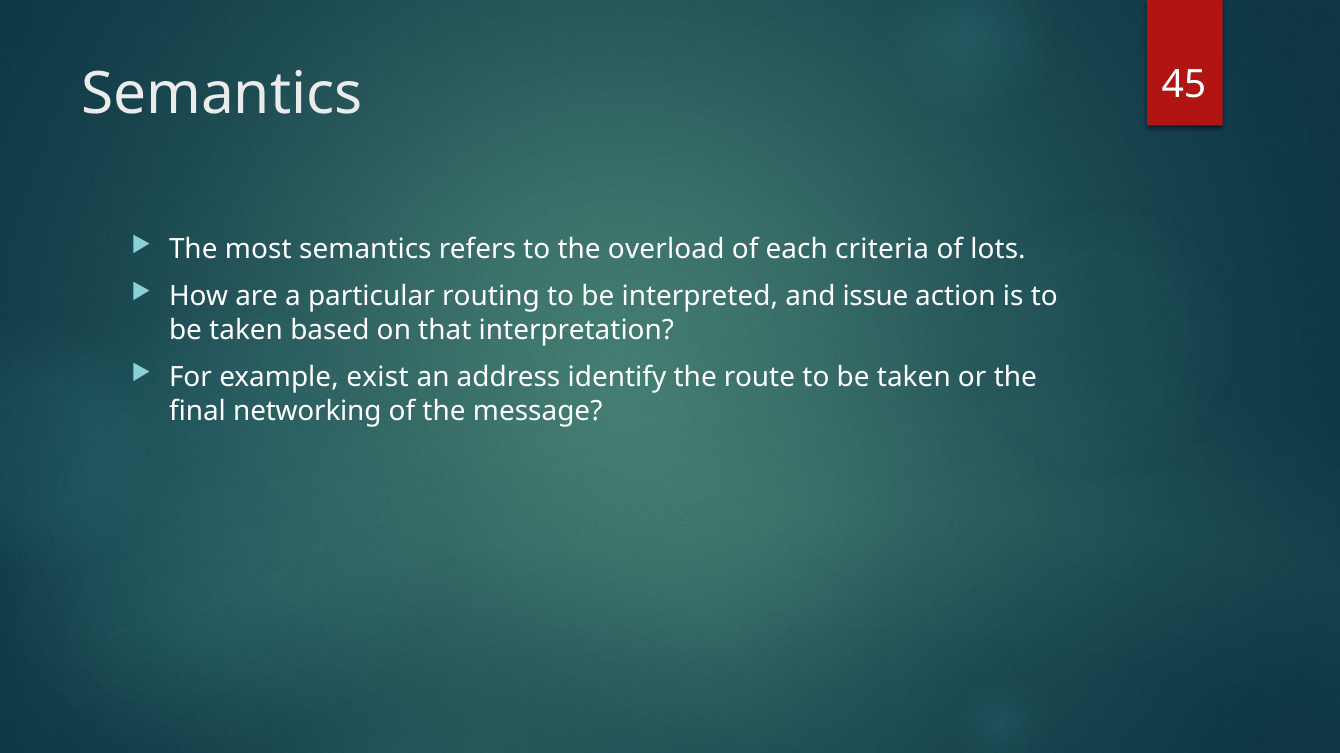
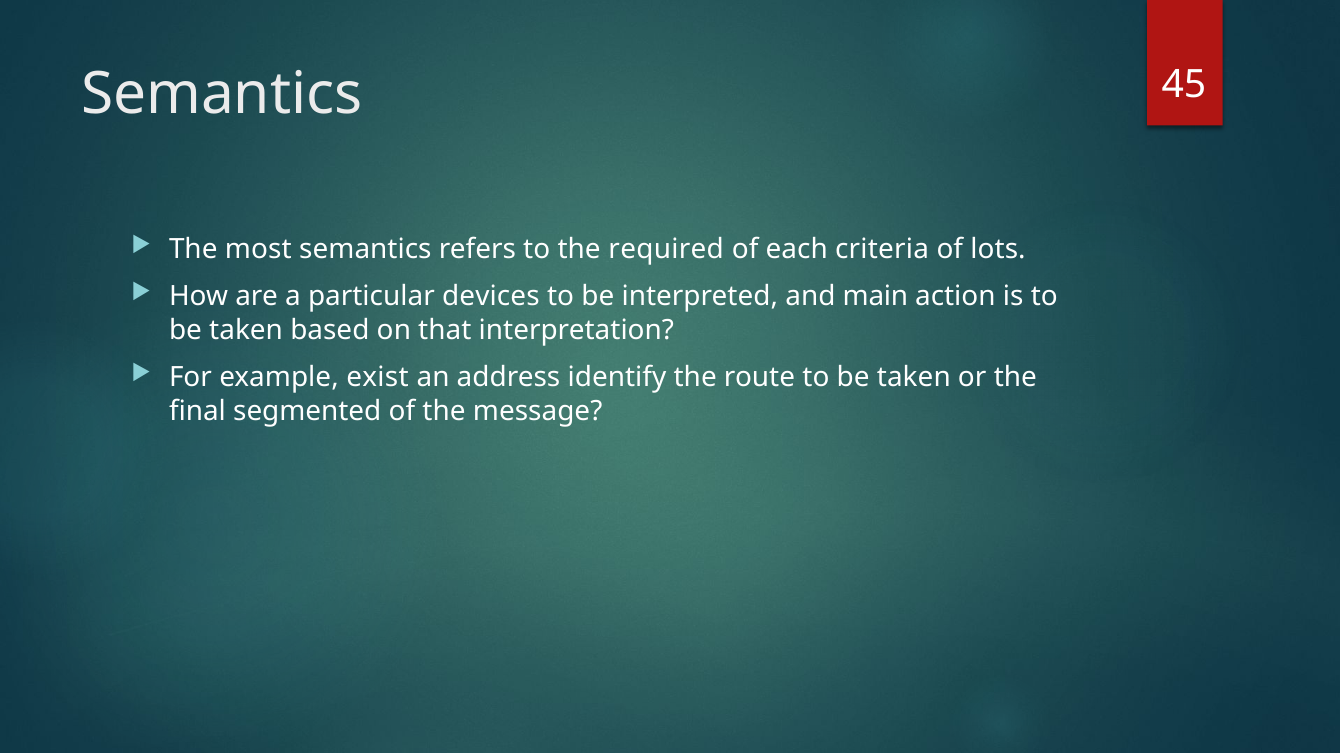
overload: overload -> required (666, 249)
routing: routing -> devices (491, 297)
issue: issue -> main (875, 297)
networking: networking -> segmented (307, 412)
